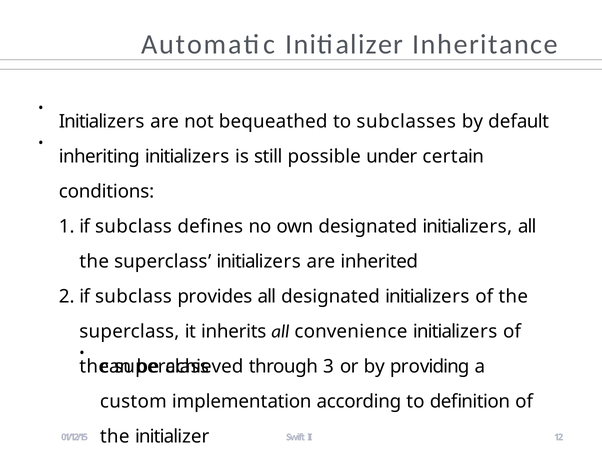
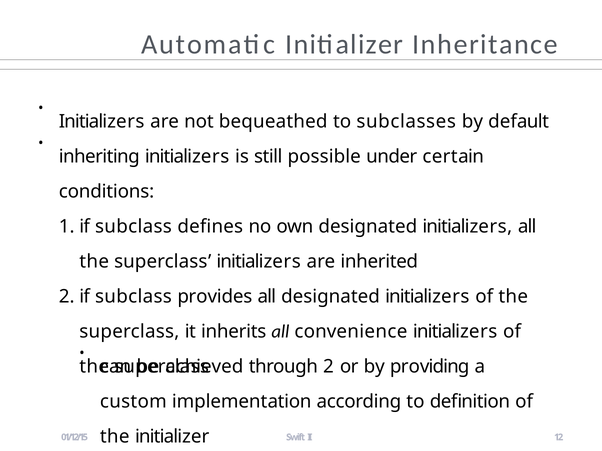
through 3: 3 -> 2 (328, 367)
